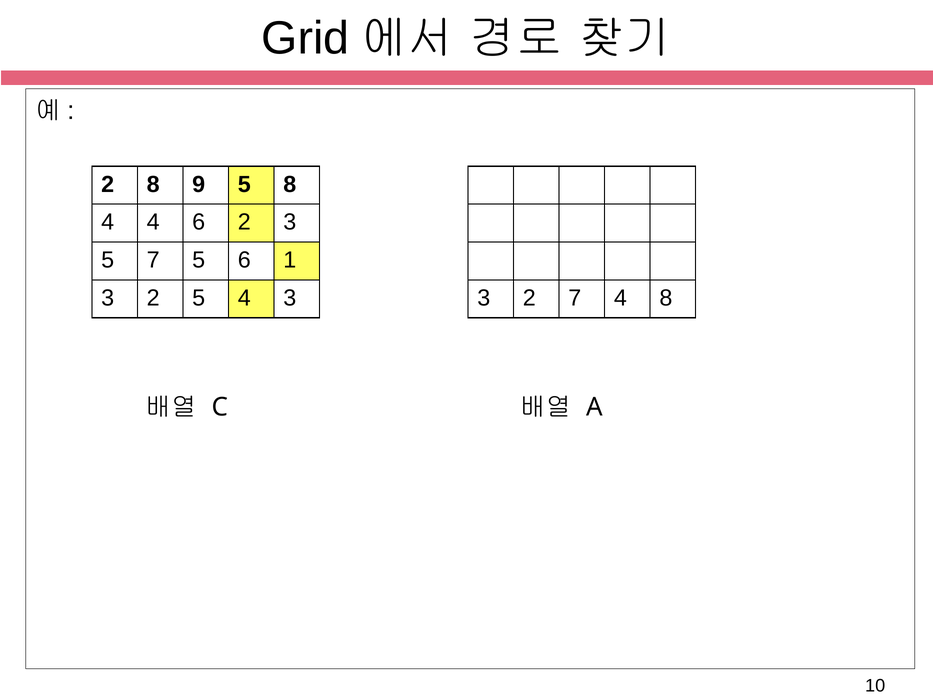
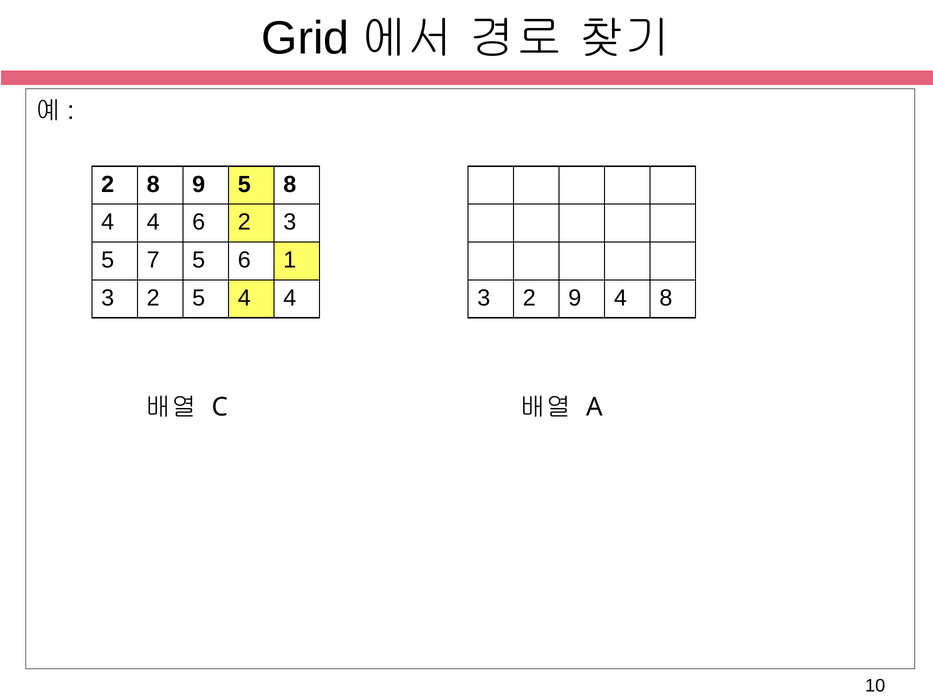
5 4 3: 3 -> 4 (290, 298)
2 7: 7 -> 9 (575, 298)
